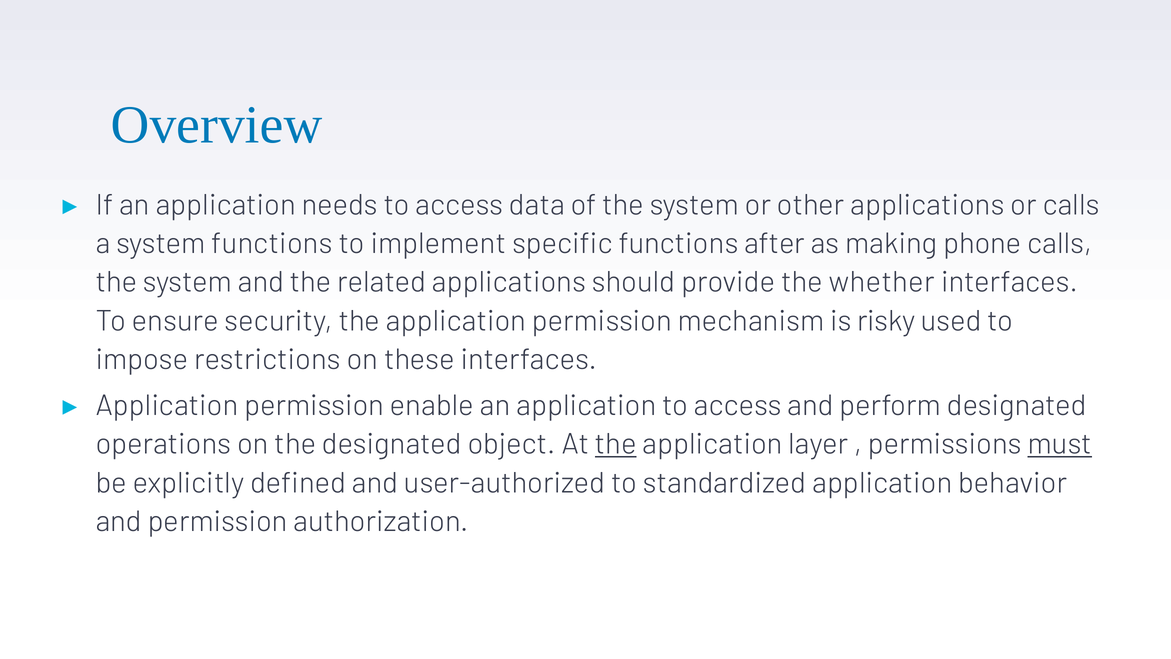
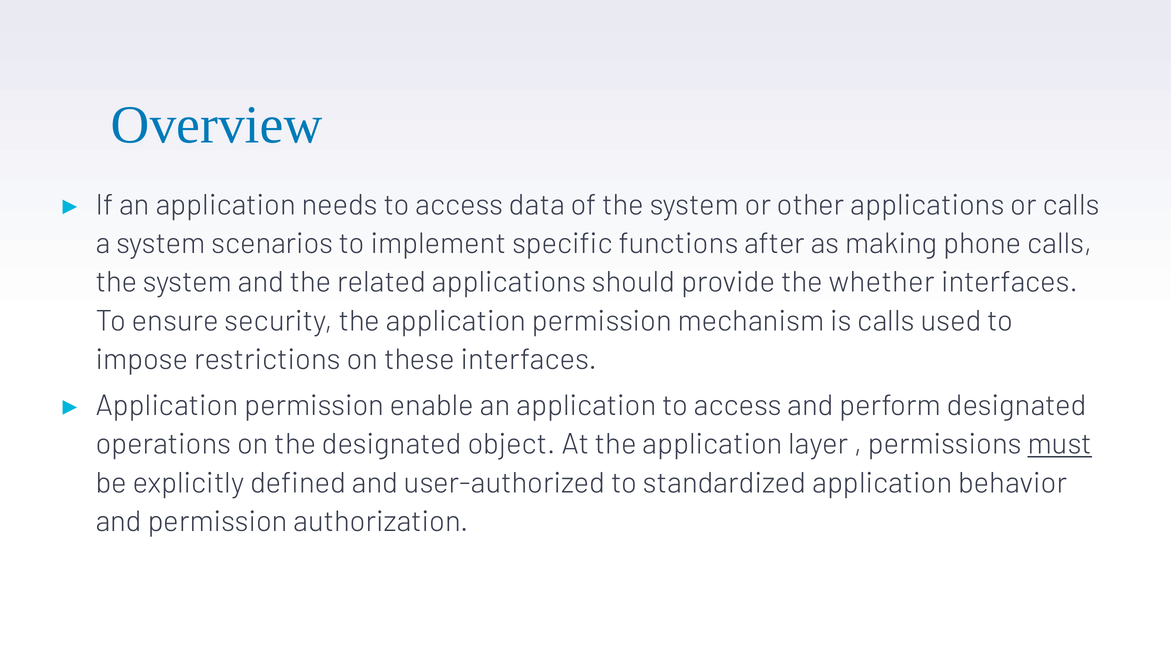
system functions: functions -> scenarios (272, 244)
is risky: risky -> calls (886, 321)
the underline: present -> none (616, 444)
